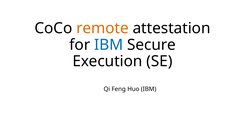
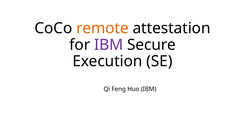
IBM colour: blue -> purple (109, 45)
